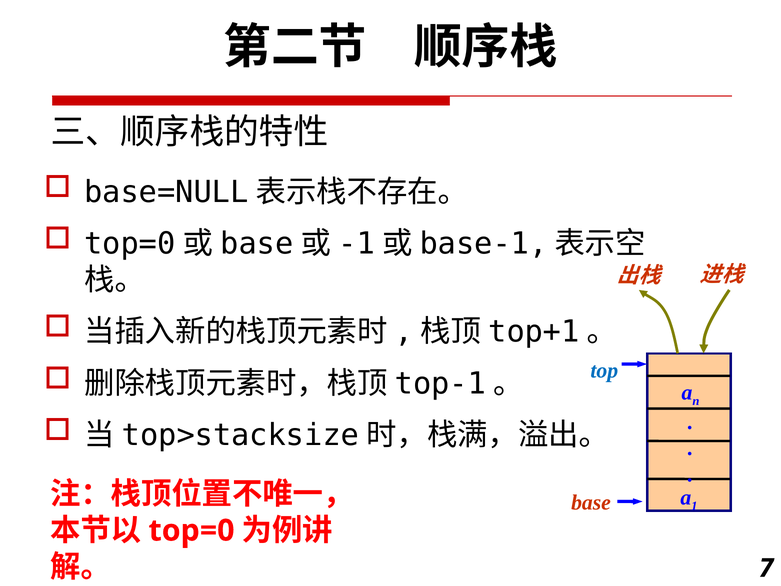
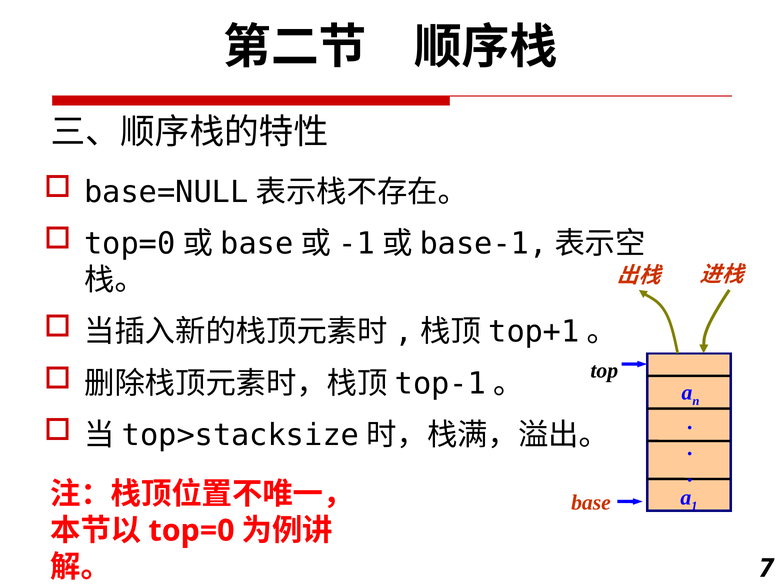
top colour: blue -> black (604, 371)
